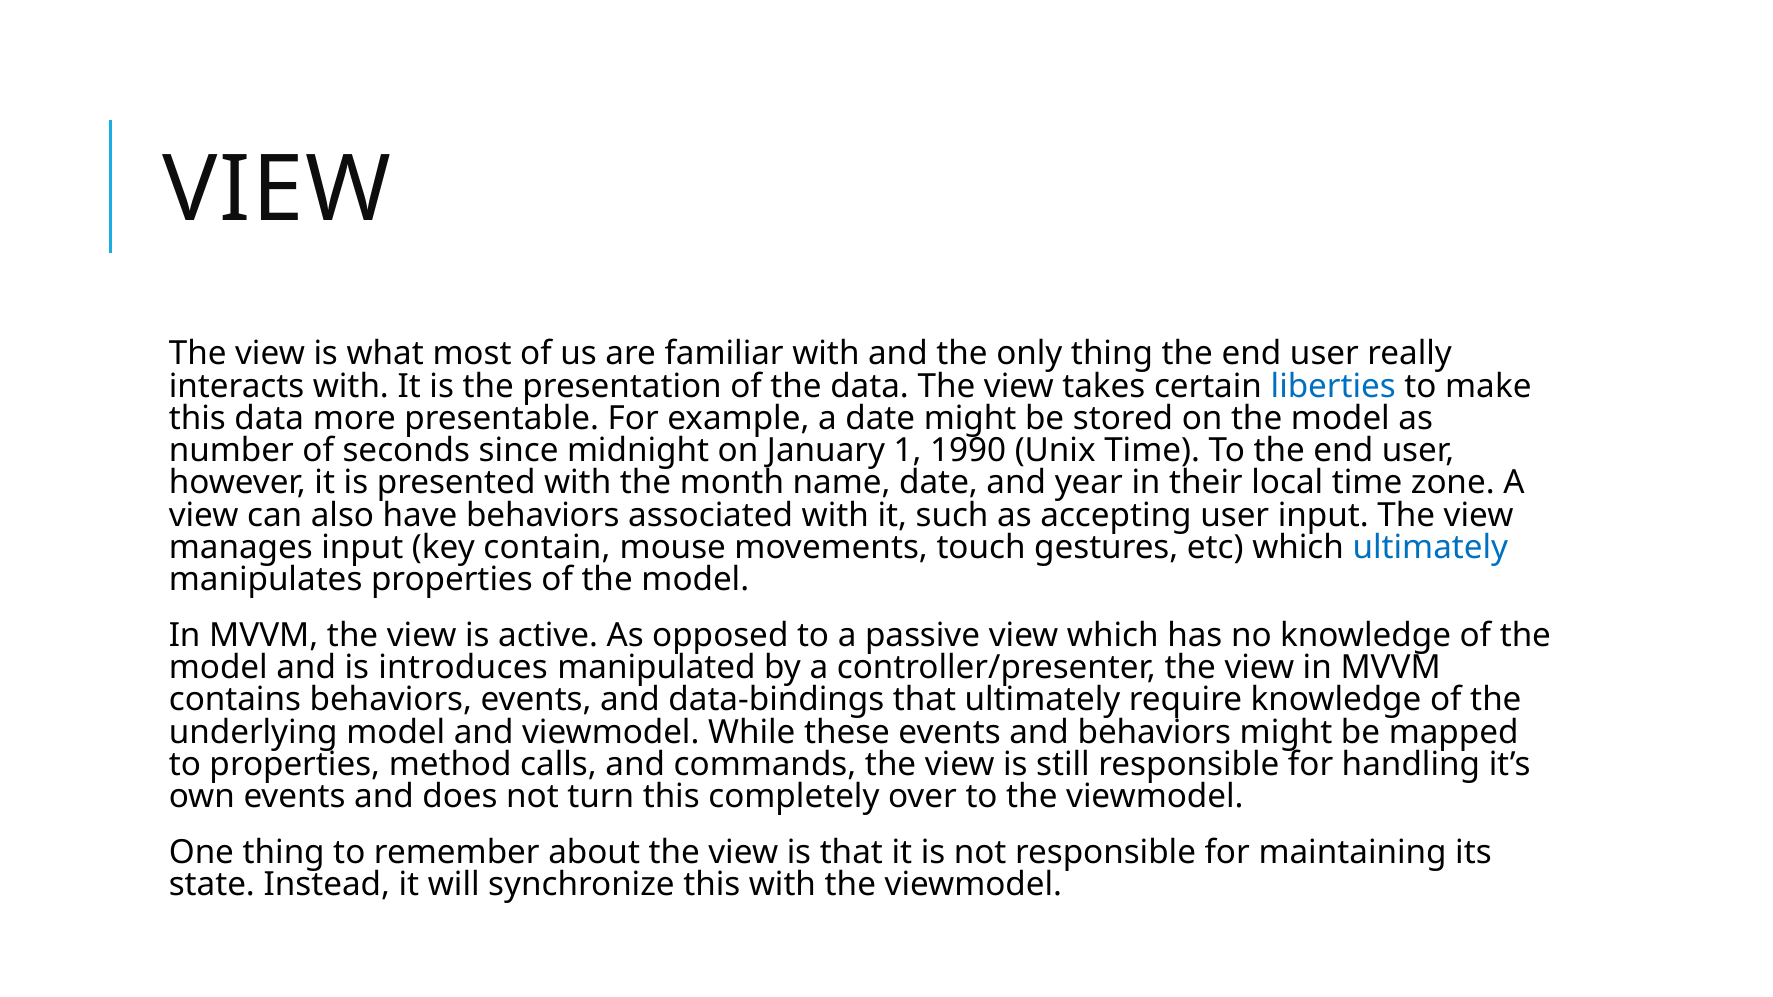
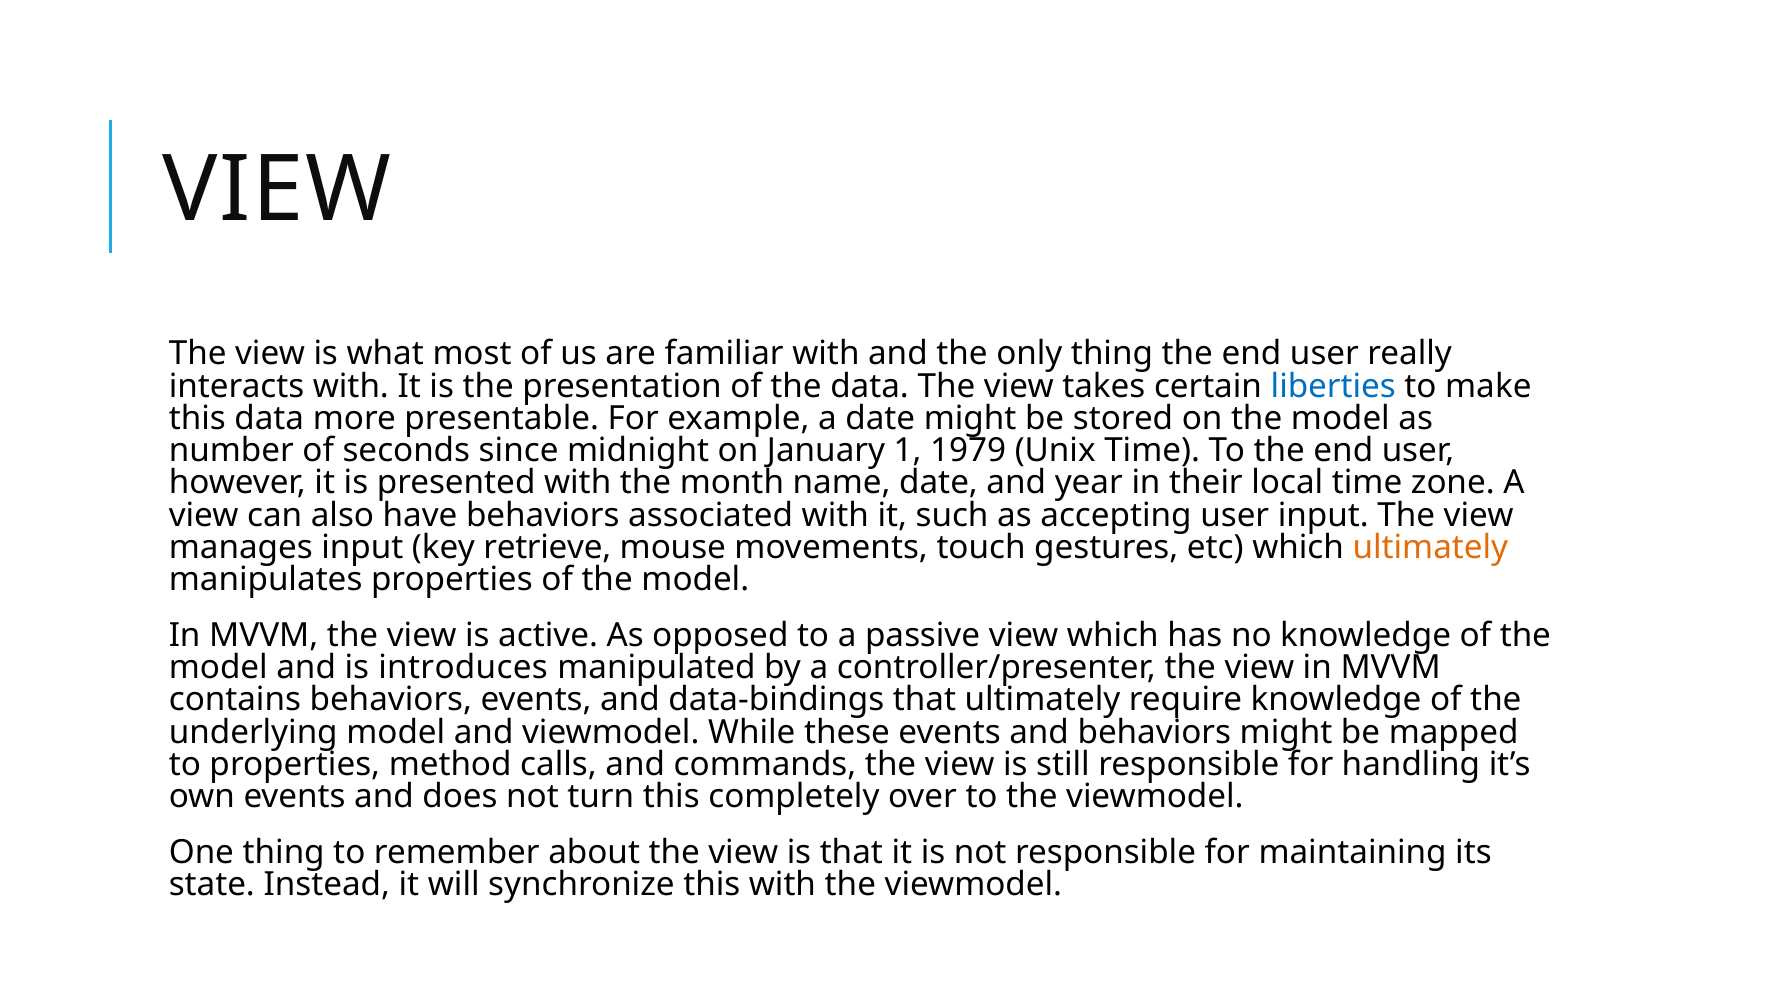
1990: 1990 -> 1979 (968, 451)
contain: contain -> retrieve (547, 548)
ultimately colour: blue -> orange (1430, 548)
